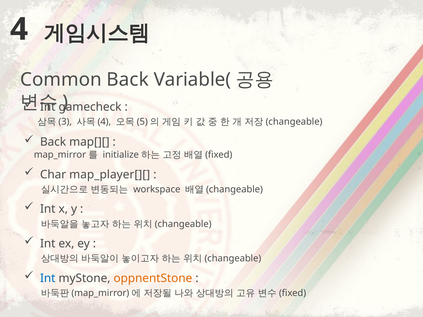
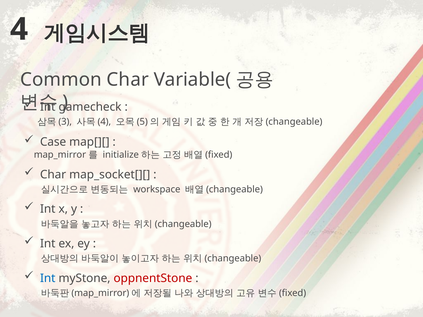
Common Back: Back -> Char (128, 80)
Back: Back -> Case (53, 142)
map_player[][: map_player[][ -> map_socket[][ (110, 175)
oppnentStone colour: orange -> red (153, 278)
